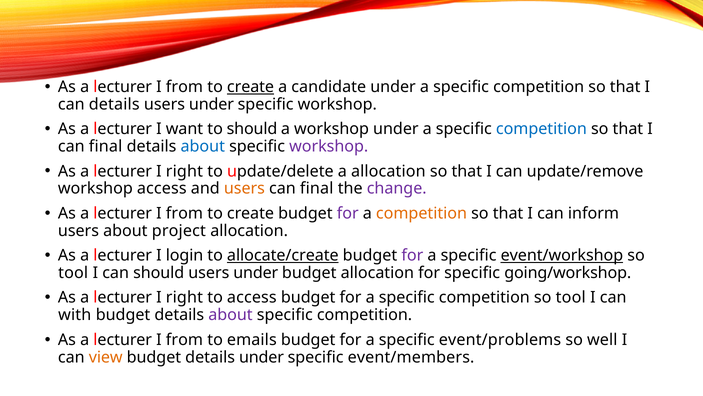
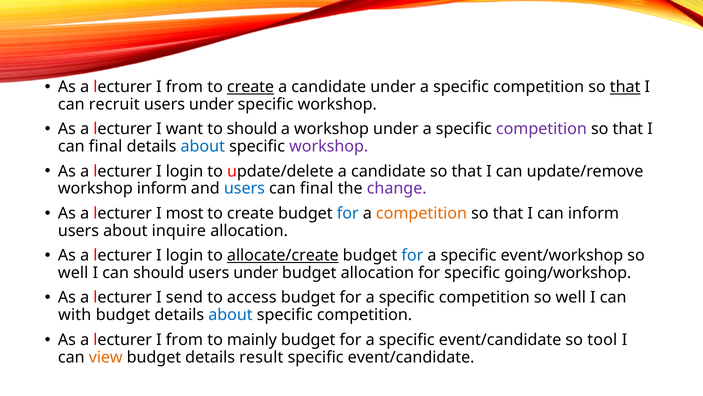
that underline: none -> present (625, 87)
can details: details -> recruit (114, 104)
competition colour: blue -> purple (541, 129)
right: right -> login (185, 171)
update/delete a allocation: allocation -> candidate (388, 171)
workshop access: access -> inform (162, 188)
users colour: orange -> blue (244, 188)
from: from -> most (185, 213)
for colour: purple -> blue (348, 213)
project: project -> inquire (179, 230)
for colour: purple -> blue (412, 255)
event/workshop underline: present -> none (562, 255)
tool: tool -> well (73, 273)
right: right -> send (184, 297)
competition so tool: tool -> well (571, 297)
about colour: purple -> blue (230, 315)
emails: emails -> mainly (252, 339)
a specific event/problems: event/problems -> event/candidate (500, 339)
well: well -> tool (602, 339)
details under: under -> result (261, 357)
event/members: event/members -> event/candidate (411, 357)
